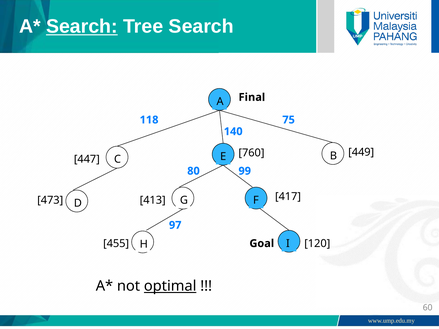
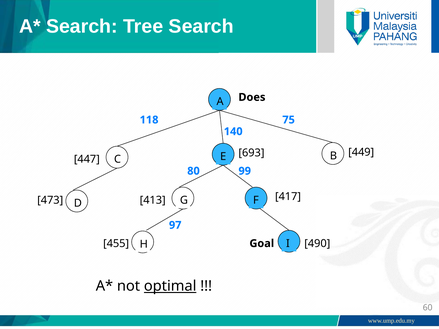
Search underline: present -> none (82, 27)
Final: Final -> Does (252, 97)
760: 760 -> 693 (251, 153)
120: 120 -> 490 (317, 244)
